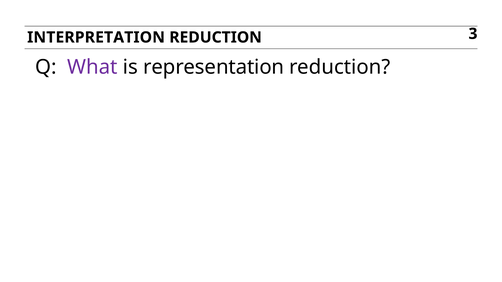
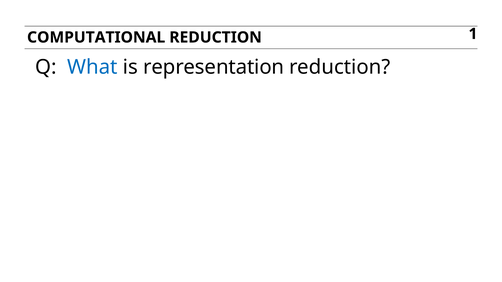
INTERPRETATION: INTERPRETATION -> COMPUTATIONAL (96, 37)
3: 3 -> 1 (473, 34)
What colour: purple -> blue (92, 67)
